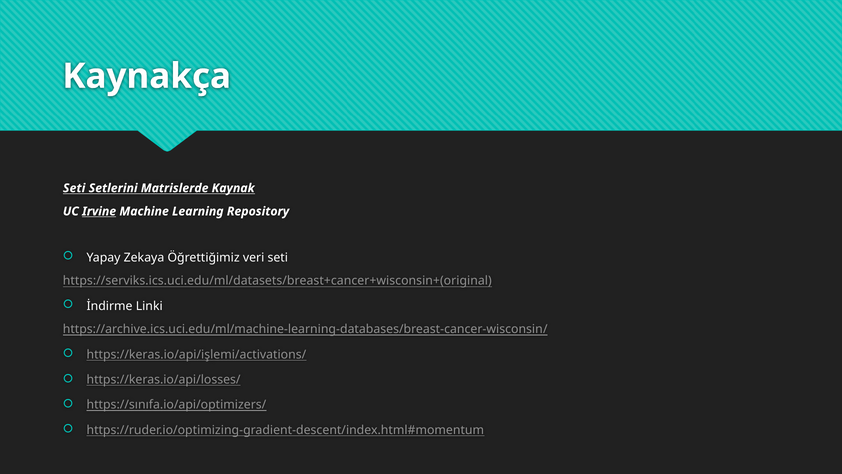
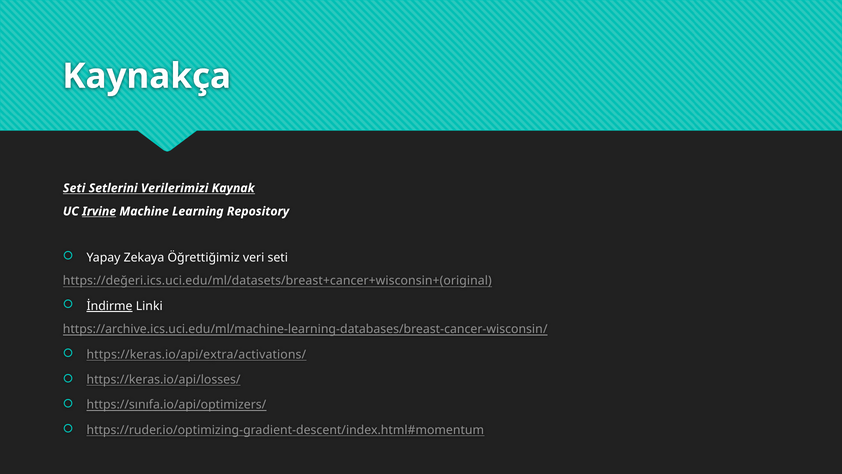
Matrislerde: Matrislerde -> Verilerimizi (175, 188)
https://serviks.ics.uci.edu/ml/datasets/breast+cancer+wisconsin+(original: https://serviks.ics.uci.edu/ml/datasets/breast+cancer+wisconsin+(original -> https://değeri.ics.uci.edu/ml/datasets/breast+cancer+wisconsin+(original (277, 281)
İndirme underline: none -> present (110, 306)
https://keras.io/api/işlemi/activations/: https://keras.io/api/işlemi/activations/ -> https://keras.io/api/extra/activations/ (196, 354)
